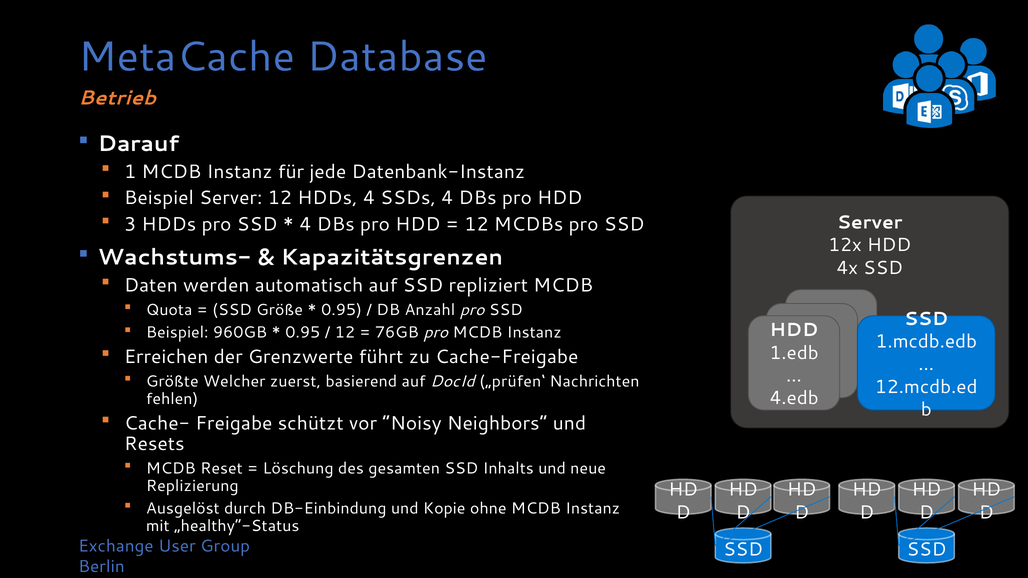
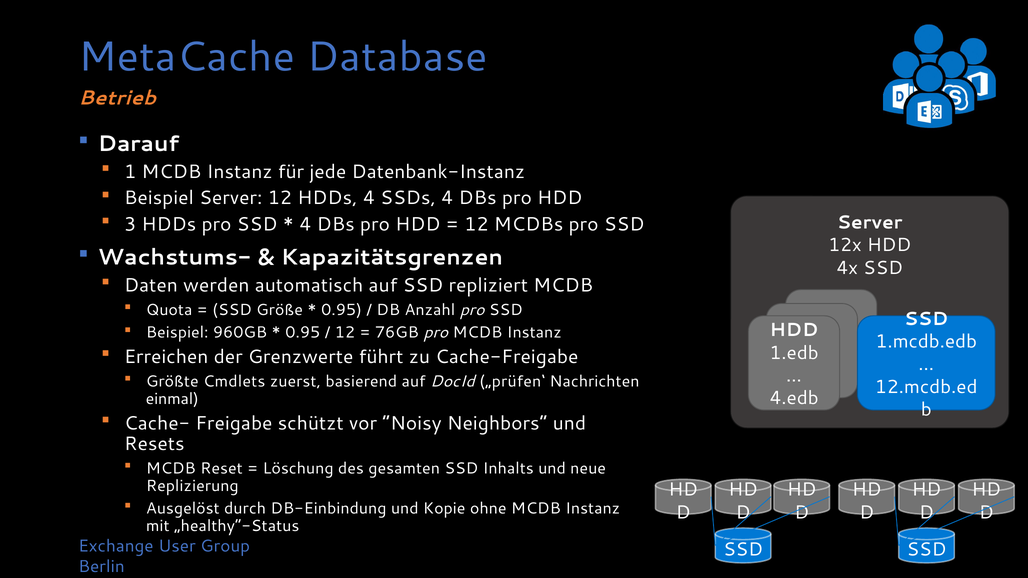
Welcher: Welcher -> Cmdlets (234, 382)
fehlen: fehlen -> einmal (172, 399)
